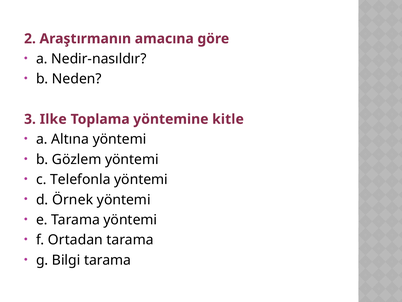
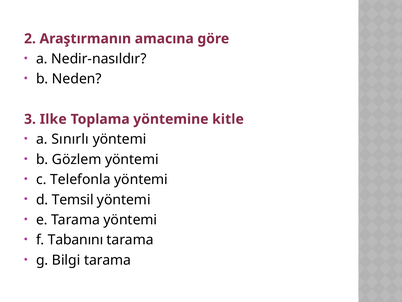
Altına: Altına -> Sınırlı (70, 139)
Örnek: Örnek -> Temsil (73, 199)
Ortadan: Ortadan -> Tabanını (76, 240)
